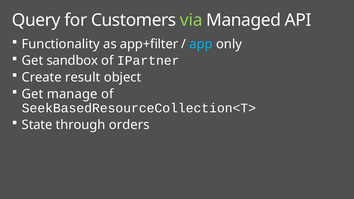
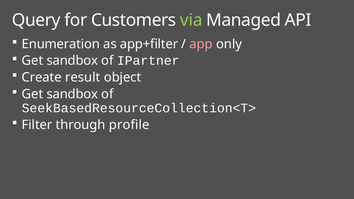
Functionality: Functionality -> Enumeration (61, 44)
app colour: light blue -> pink (201, 44)
manage: manage -> sandbox (72, 94)
State: State -> Filter (37, 125)
orders: orders -> profile (129, 125)
